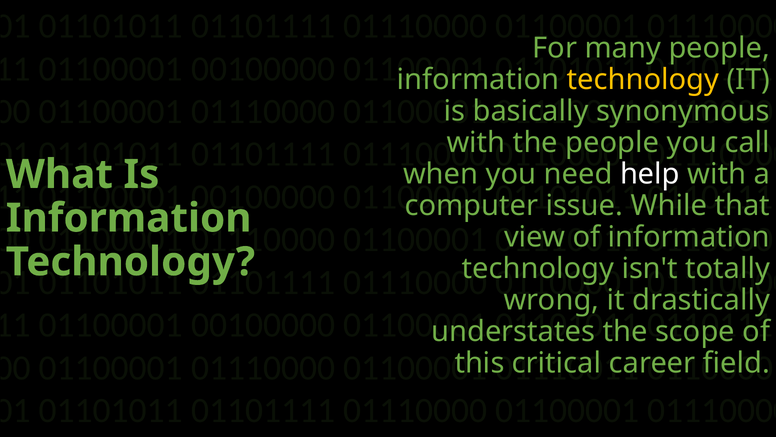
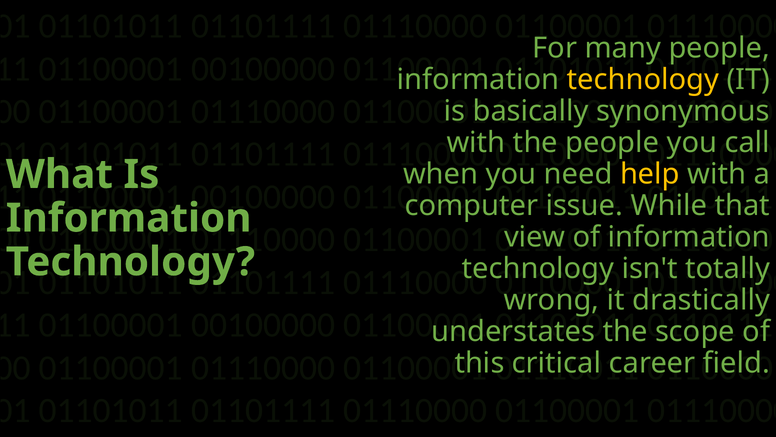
help colour: white -> yellow (650, 174)
